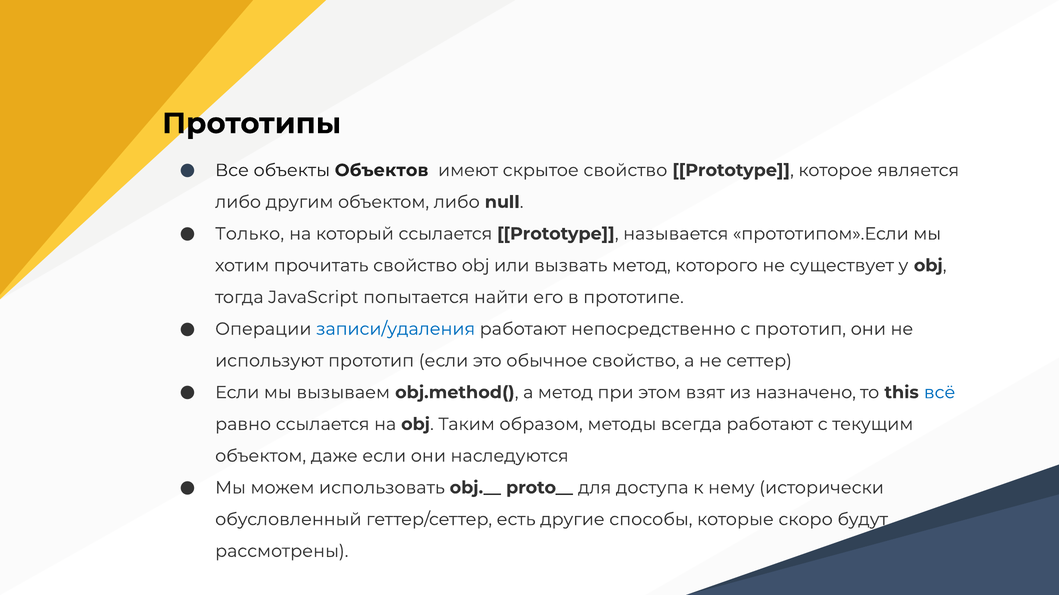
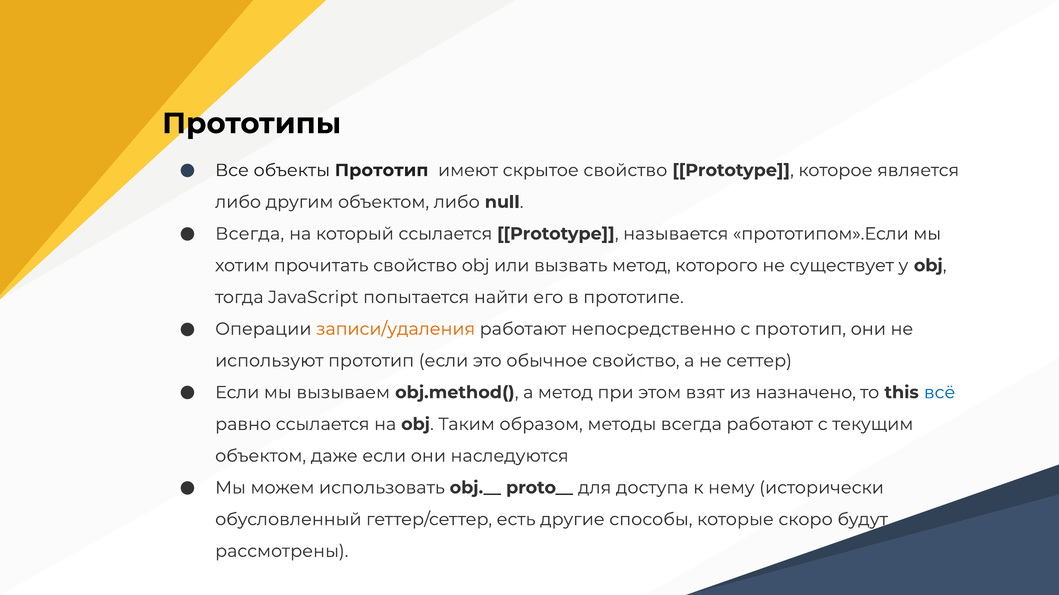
объекты Объектов: Объектов -> Прототип (382, 170)
Только: Только -> Всегда (250, 234)
записи/удаления colour: blue -> orange (396, 329)
